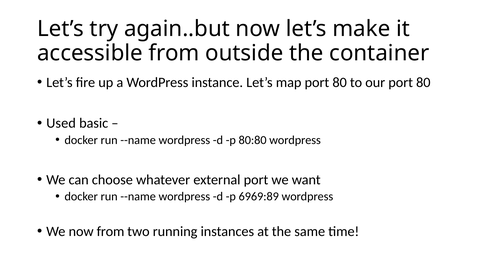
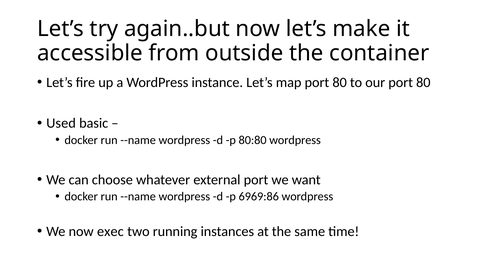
6969:89: 6969:89 -> 6969:86 (259, 196)
now from: from -> exec (110, 231)
